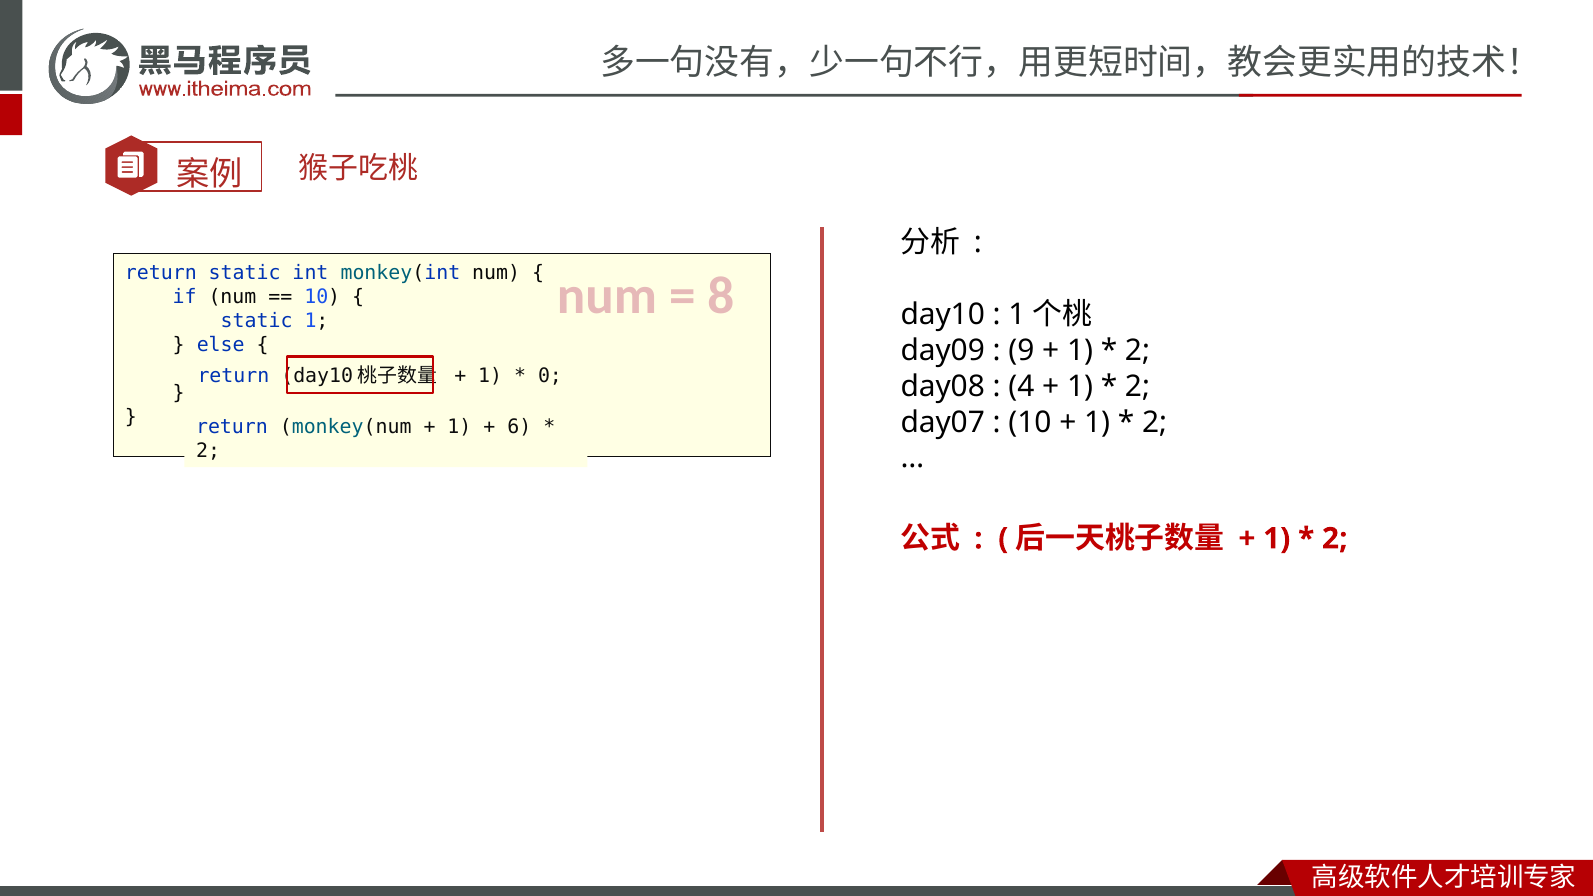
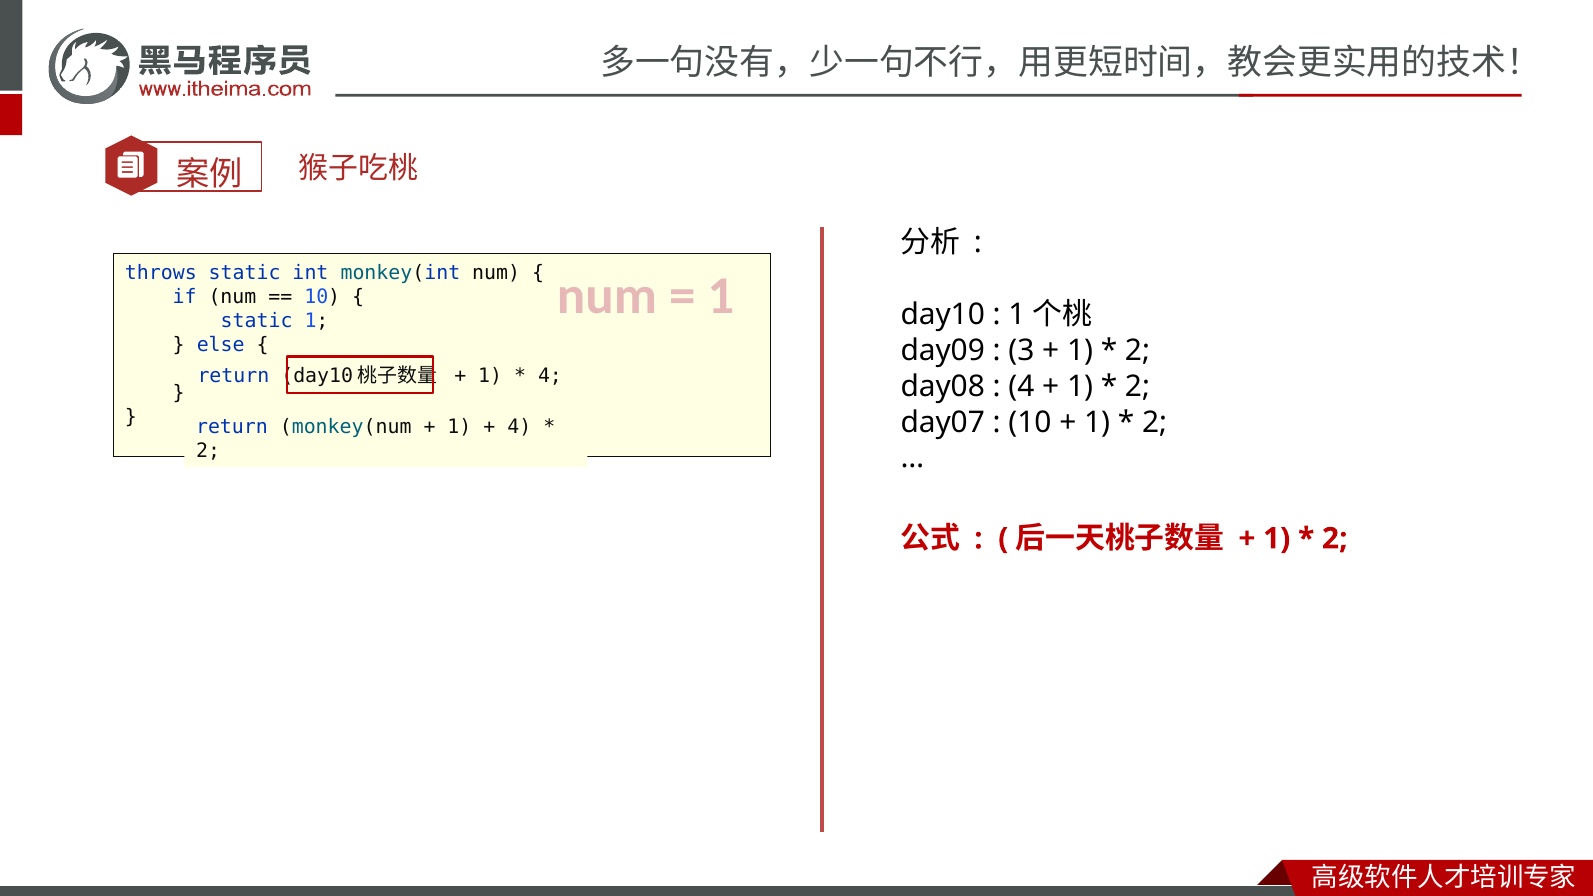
return: return -> throws (161, 273)
8: 8 -> 1 (721, 296)
9: 9 -> 3 (1021, 351)
0: 0 -> 4 (550, 376)
6: 6 -> 4 (519, 427)
